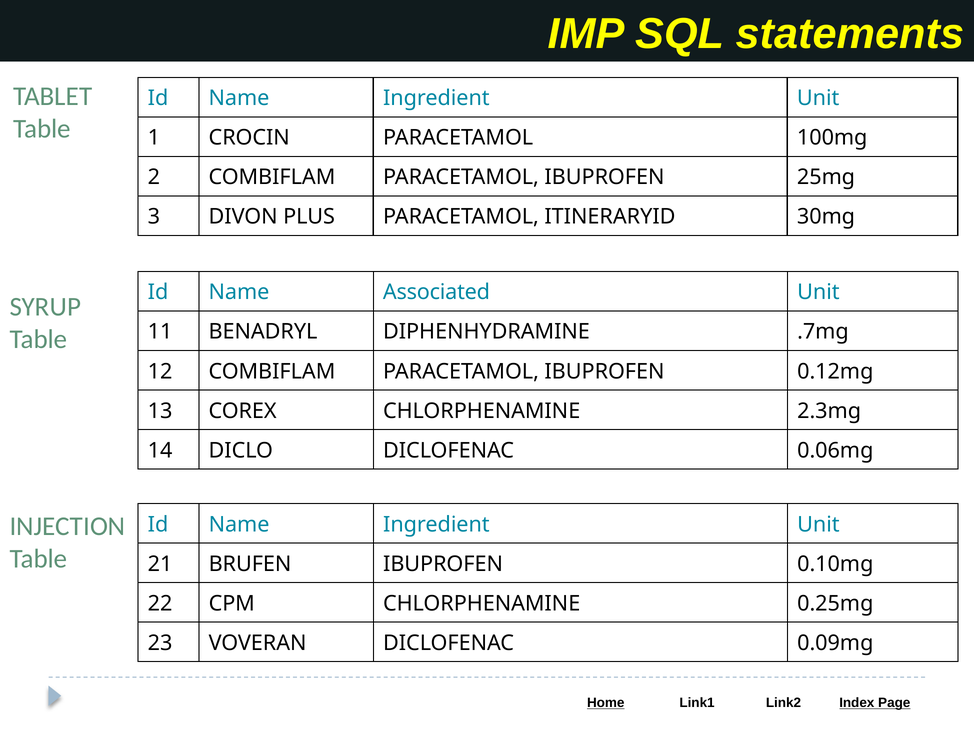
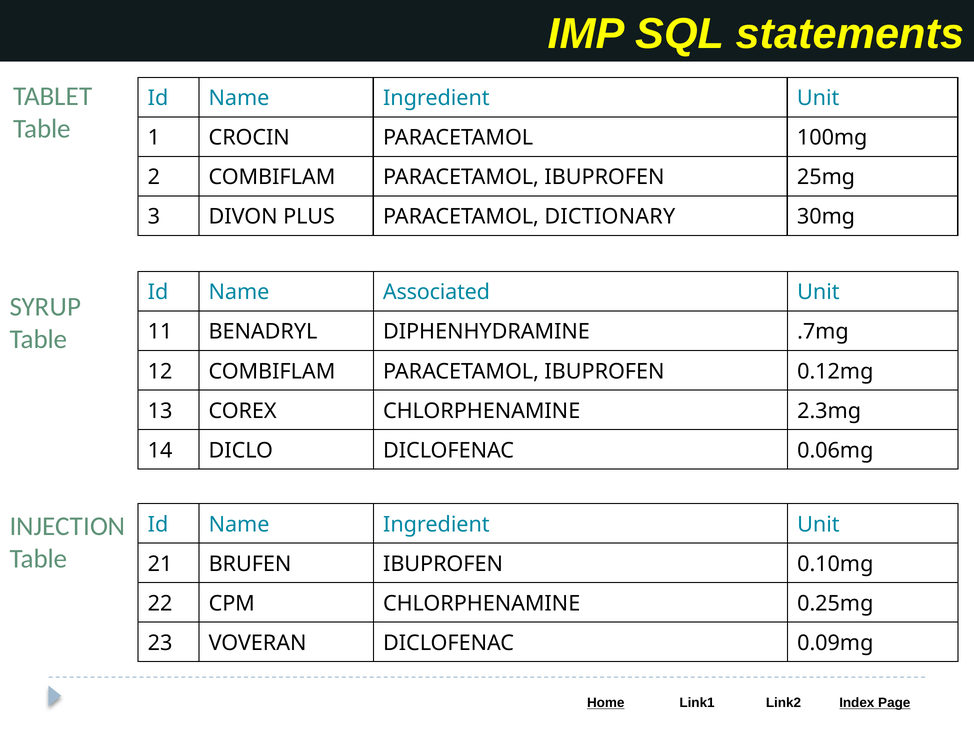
ITINERARYID: ITINERARYID -> DICTIONARY (610, 217)
